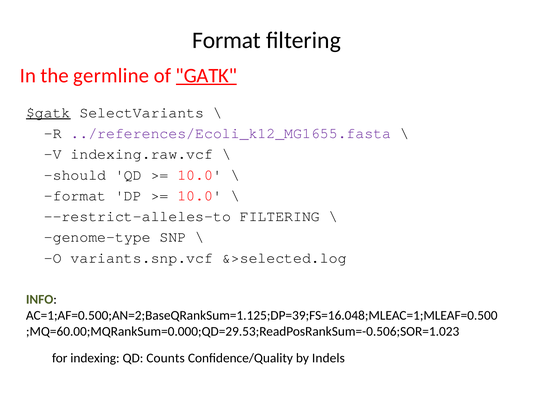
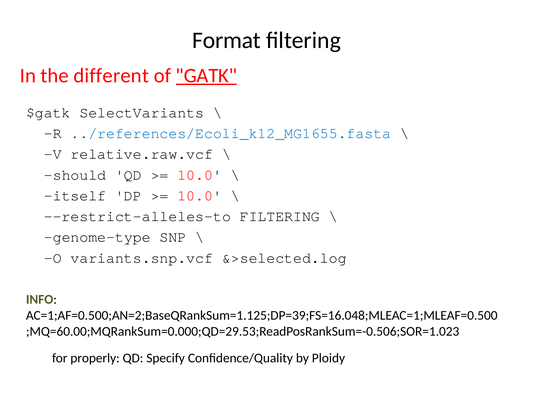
germline: germline -> different (111, 75)
$gatk underline: present -> none (48, 112)
../references/Ecoli_k12_MG1655.fasta colour: purple -> blue (231, 133)
indexing.raw.vcf: indexing.raw.vcf -> relative.raw.vcf (142, 154)
format: format -> itself (75, 195)
indexing: indexing -> properly (95, 358)
Counts: Counts -> Specify (166, 358)
Indels: Indels -> Ploidy (328, 358)
